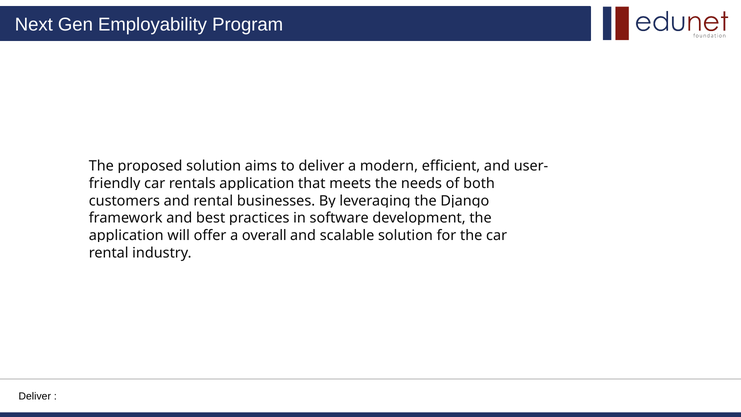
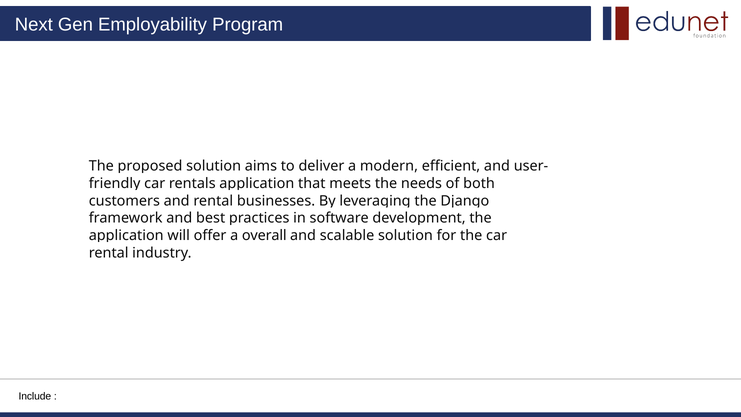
Deliver: Deliver -> Include (35, 396)
